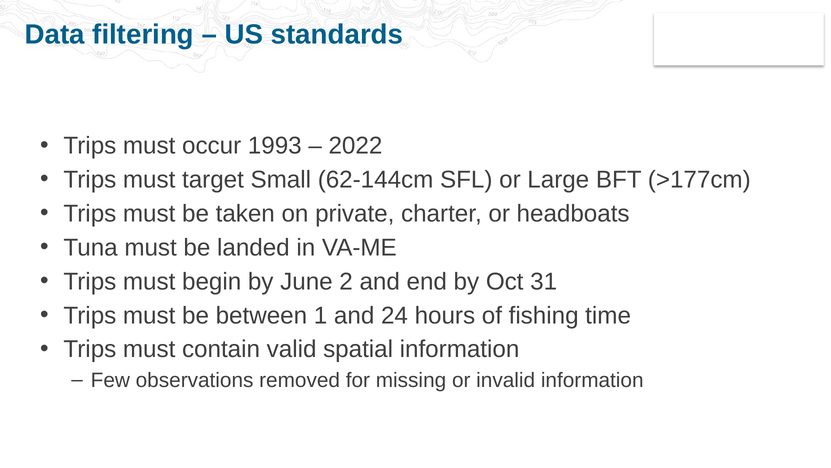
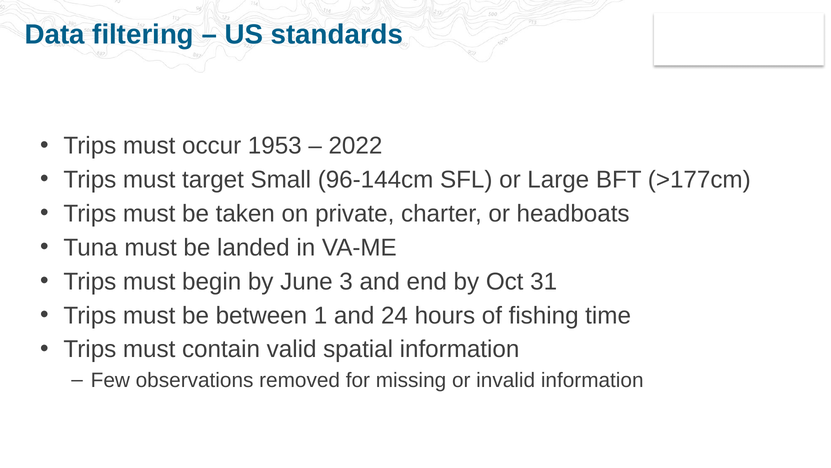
1993: 1993 -> 1953 (275, 146)
62-144cm: 62-144cm -> 96-144cm (376, 180)
2: 2 -> 3 (346, 281)
